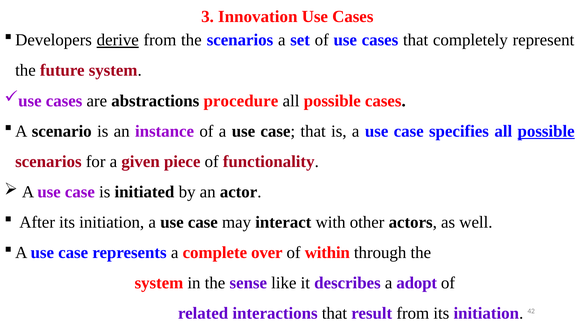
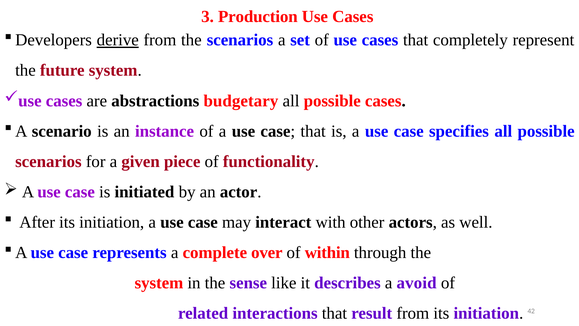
Innovation: Innovation -> Production (258, 16)
procedure: procedure -> budgetary (241, 101)
possible underline: present -> none (546, 131)
adopt: adopt -> avoid (417, 283)
